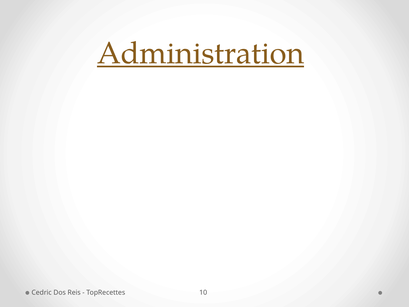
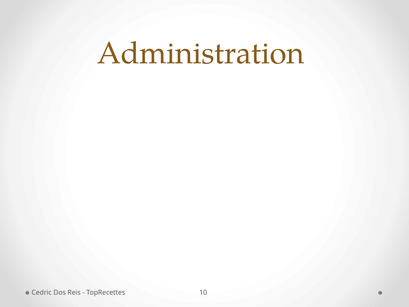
Administration underline: present -> none (201, 53)
